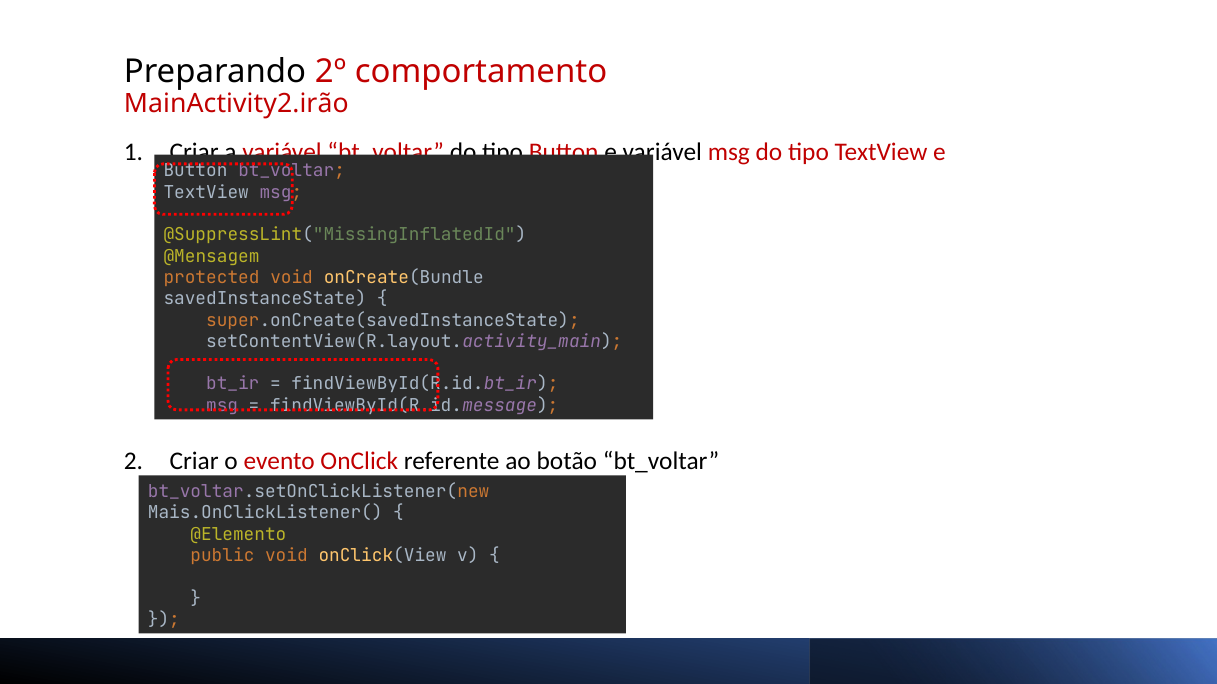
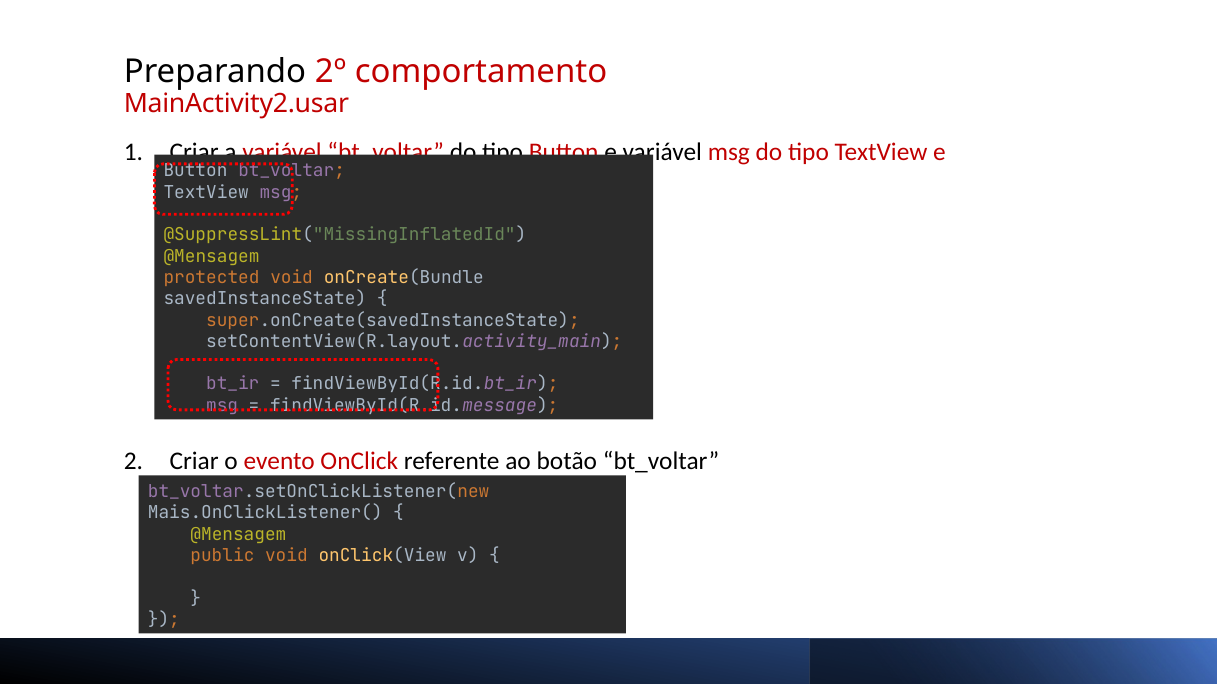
MainActivity2.irão: MainActivity2.irão -> MainActivity2.usar (236, 104)
@Elemento: @Elemento -> @Mensagem (238, 535)
